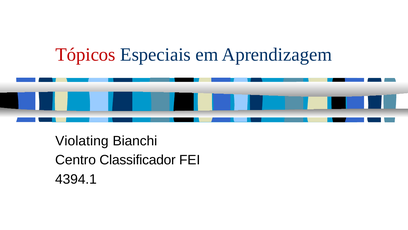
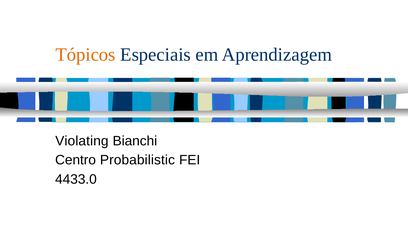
Tópicos colour: red -> orange (85, 55)
Classificador: Classificador -> Probabilistic (137, 160)
4394.1: 4394.1 -> 4433.0 (76, 179)
